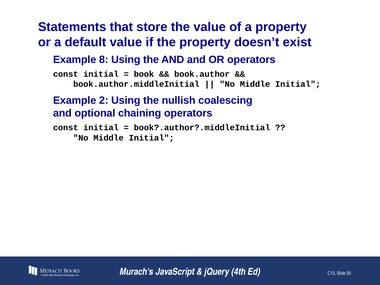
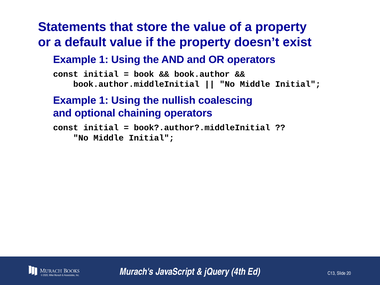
8: 8 -> 1 (104, 60)
2: 2 -> 1 (104, 101)
